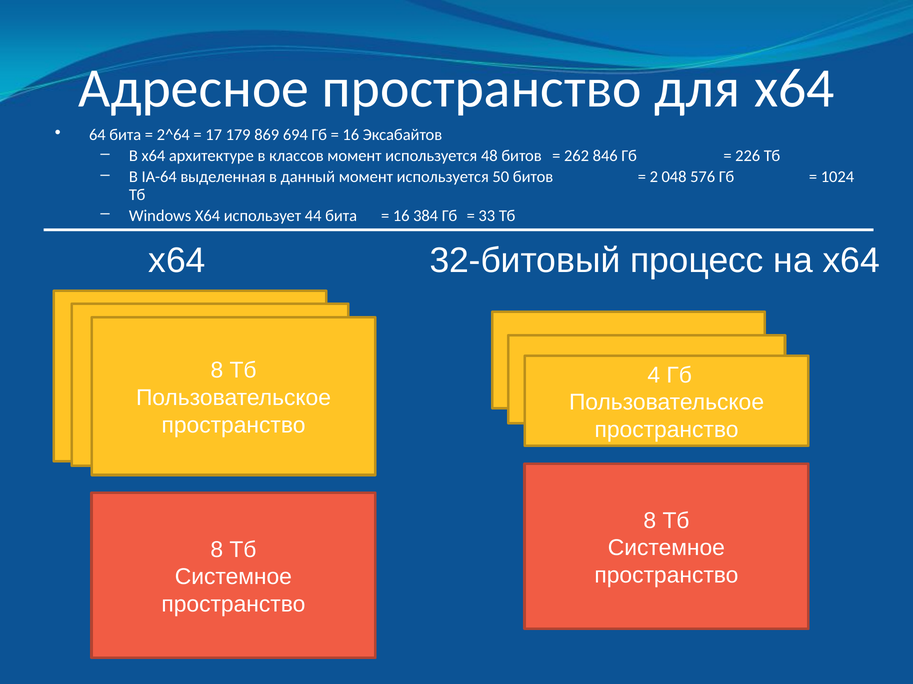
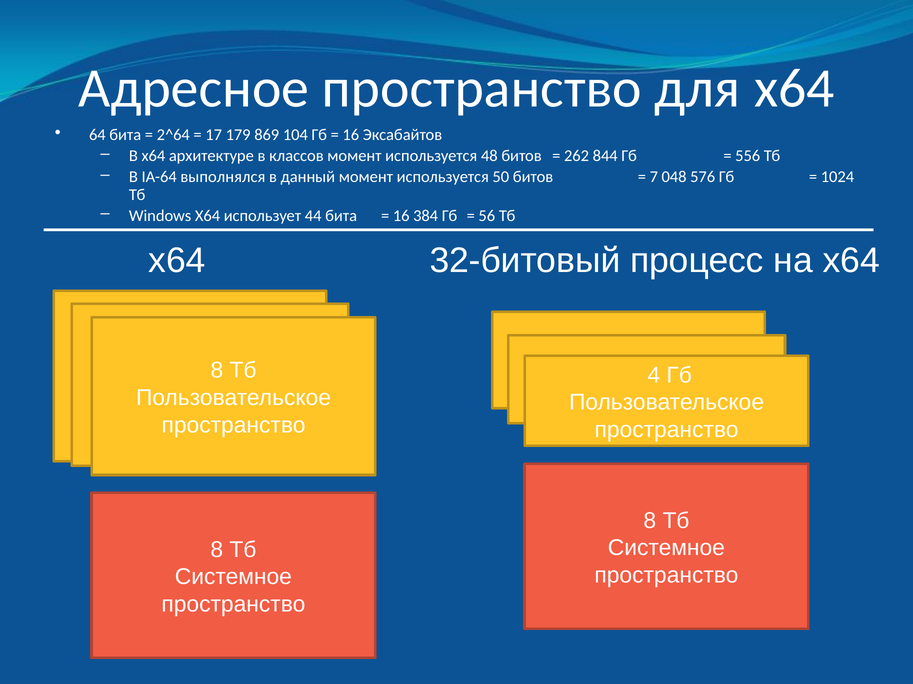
694: 694 -> 104 (295, 135)
846: 846 -> 844 (605, 156)
226: 226 -> 556 (748, 156)
выделенная: выделенная -> выполнялся (223, 177)
2: 2 -> 7 (654, 177)
33: 33 -> 56 (487, 216)
